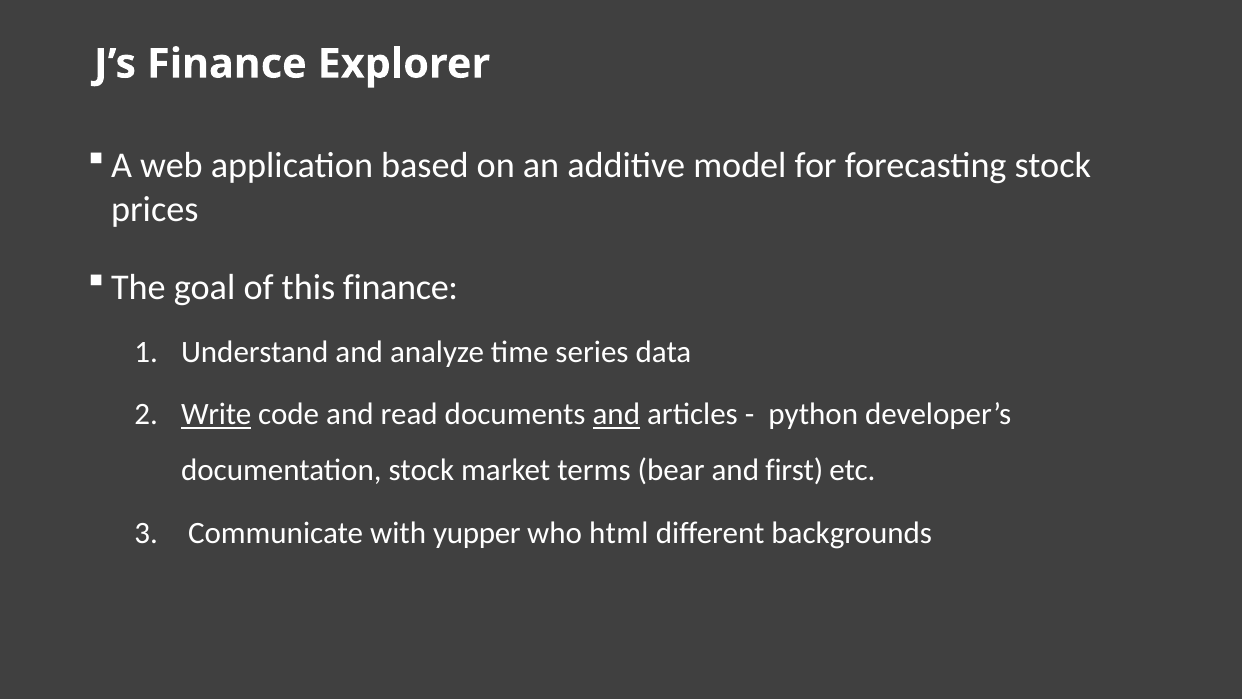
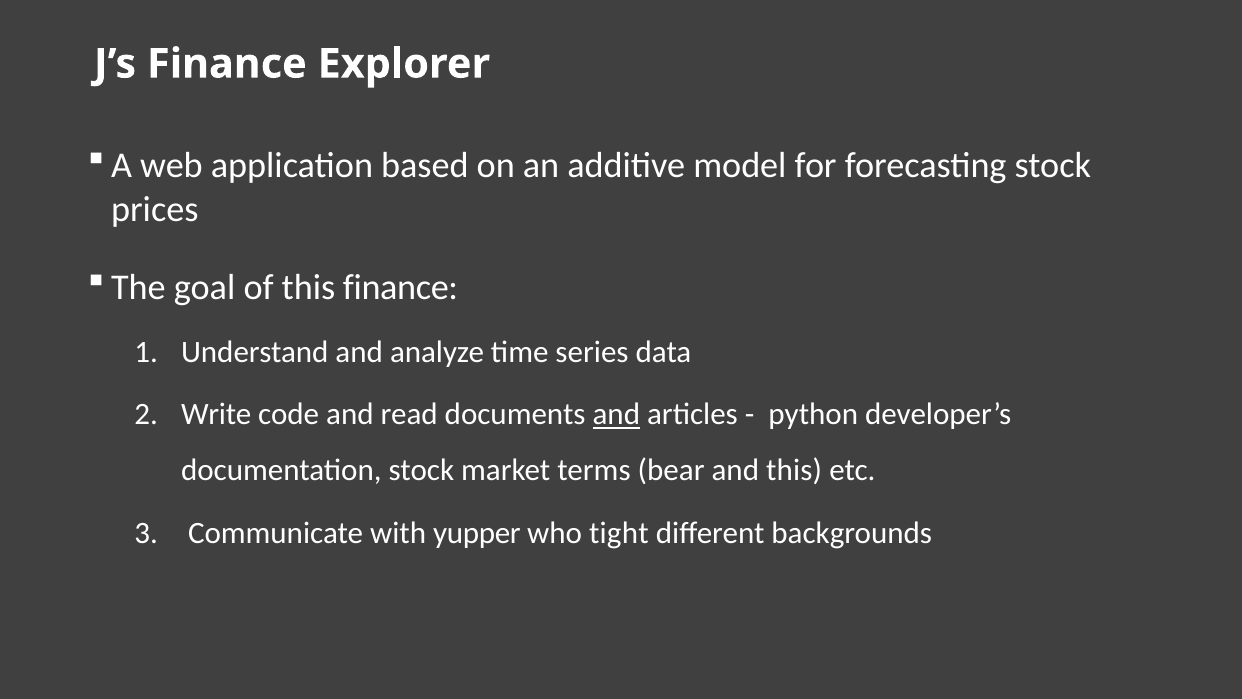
Write underline: present -> none (216, 414)
and first: first -> this (794, 470)
html: html -> tight (619, 533)
